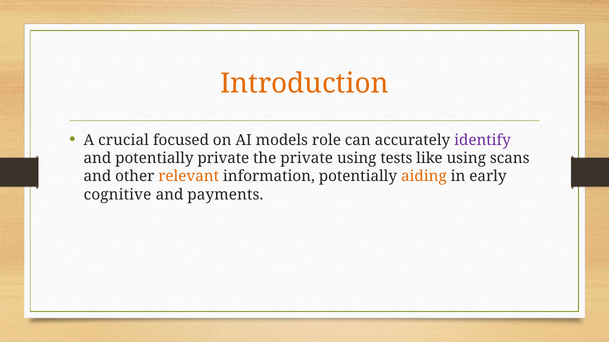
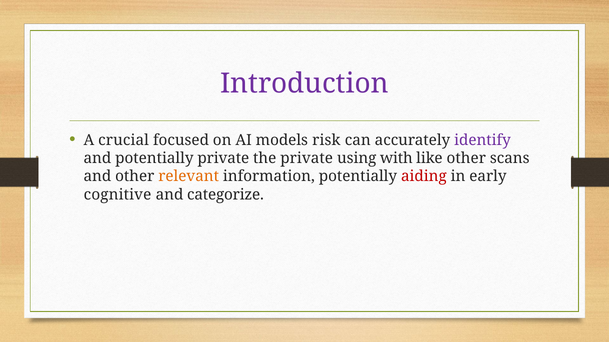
Introduction colour: orange -> purple (304, 84)
role: role -> risk (326, 140)
tests: tests -> with (396, 158)
like using: using -> other (466, 158)
aiding colour: orange -> red (424, 177)
payments: payments -> categorize (226, 195)
